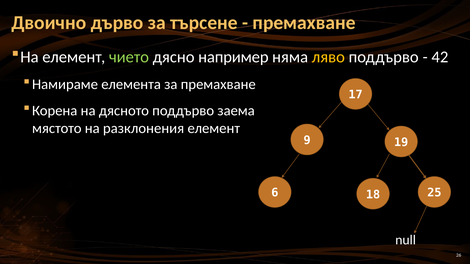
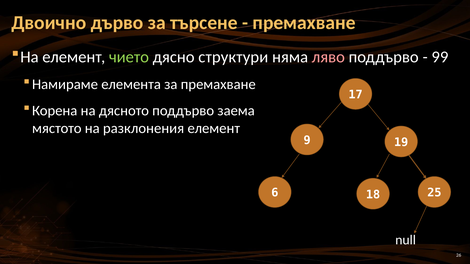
например: например -> структури (233, 57)
ляво colour: yellow -> pink (328, 57)
42: 42 -> 99 (440, 57)
